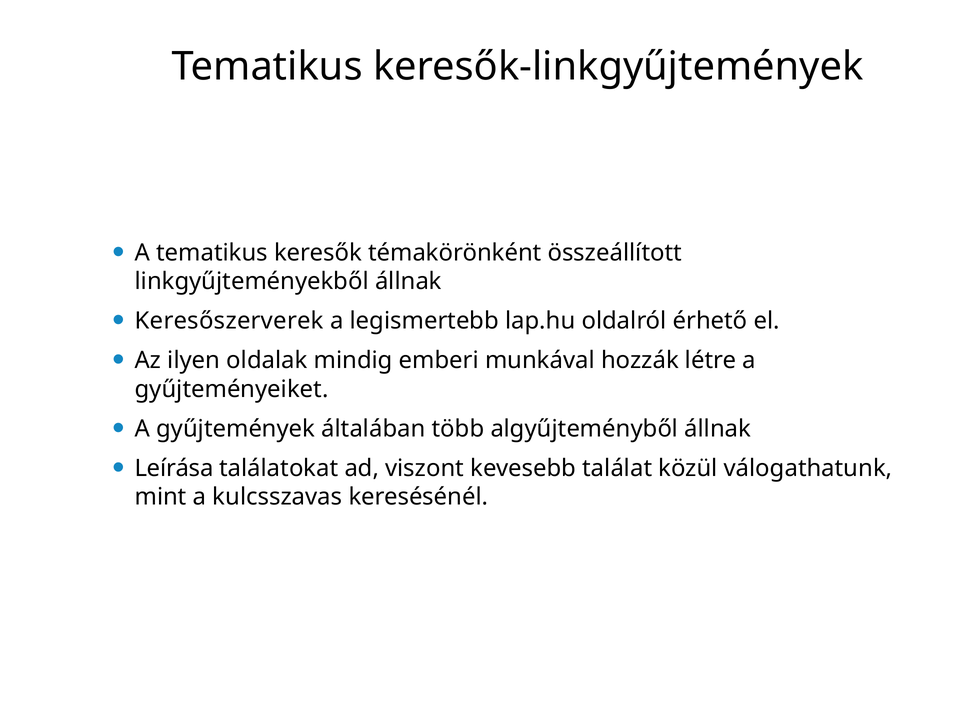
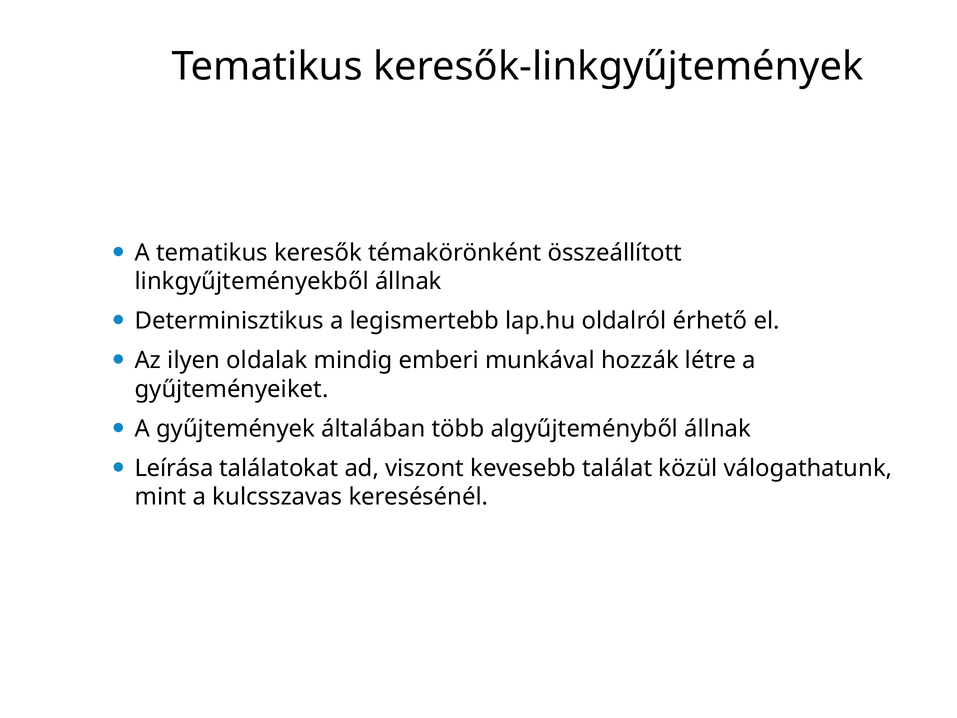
Keresőszerverek: Keresőszerverek -> Determinisztikus (229, 321)
